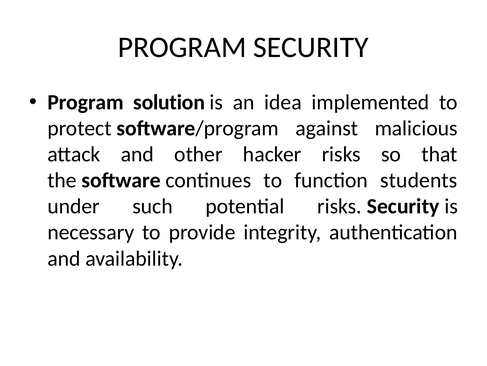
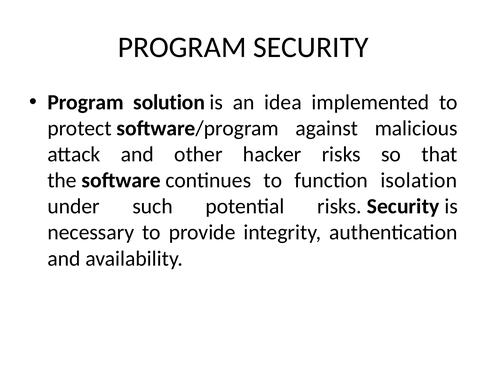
students: students -> isolation (419, 180)
